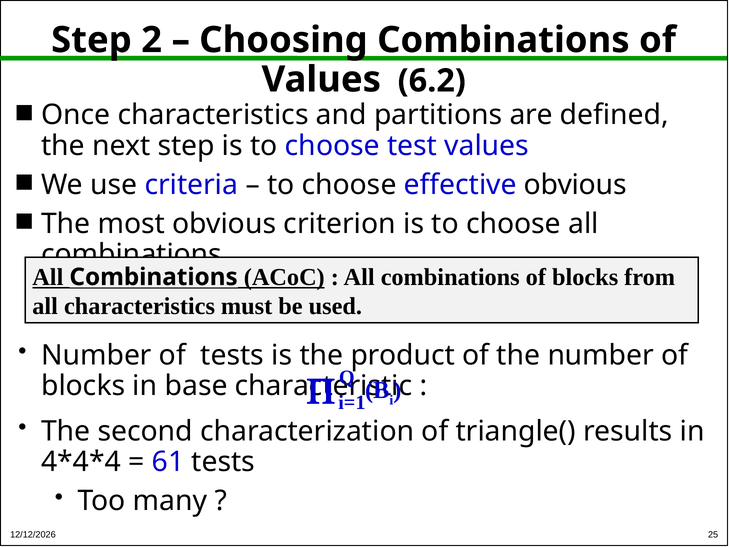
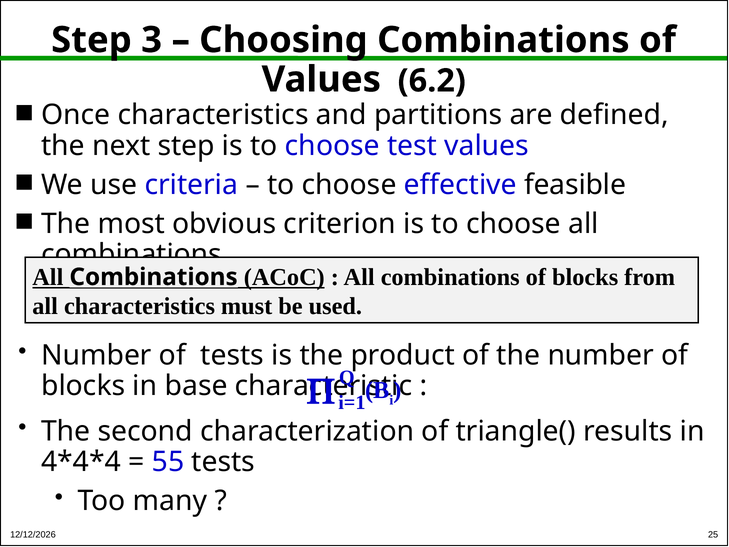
2: 2 -> 3 (152, 40)
effective obvious: obvious -> feasible (575, 185)
61: 61 -> 55 (168, 462)
